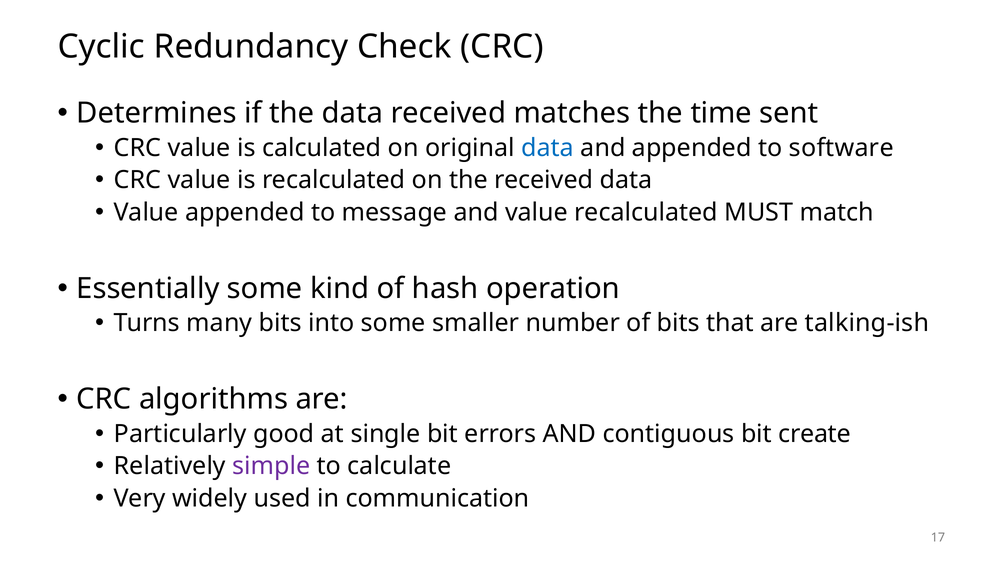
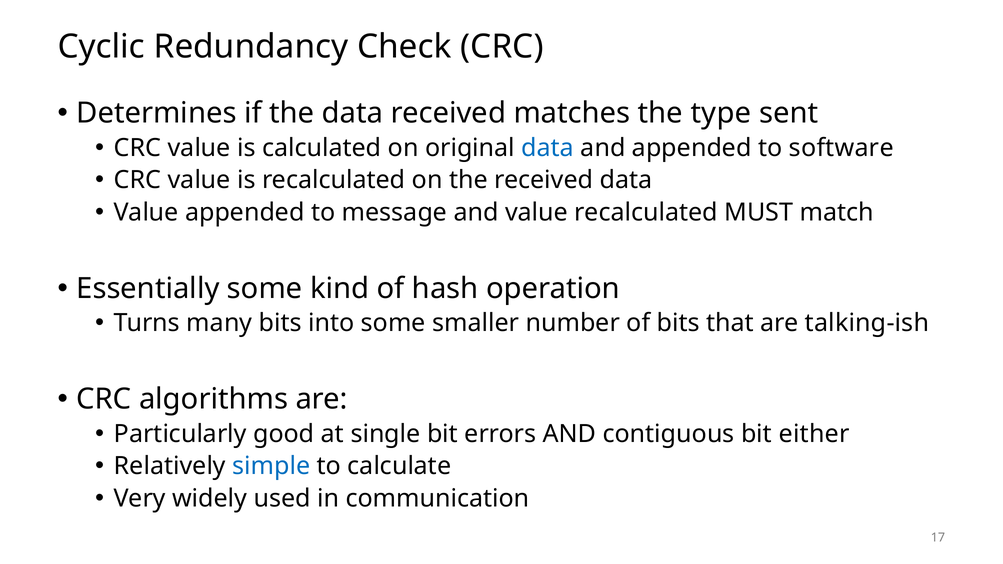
time: time -> type (721, 113)
create: create -> either (814, 434)
simple colour: purple -> blue (271, 466)
